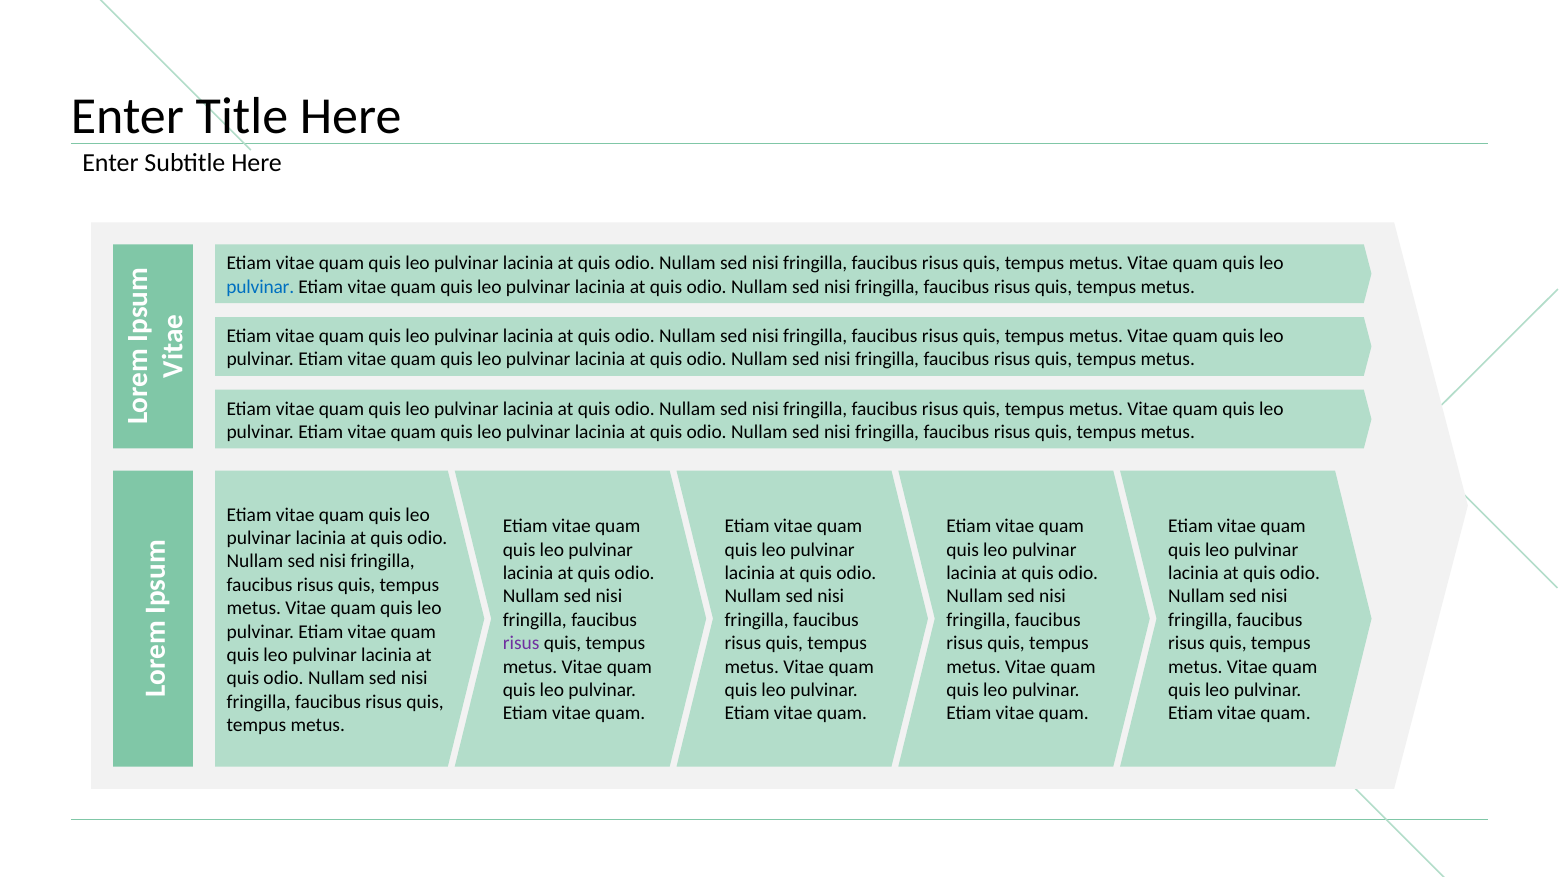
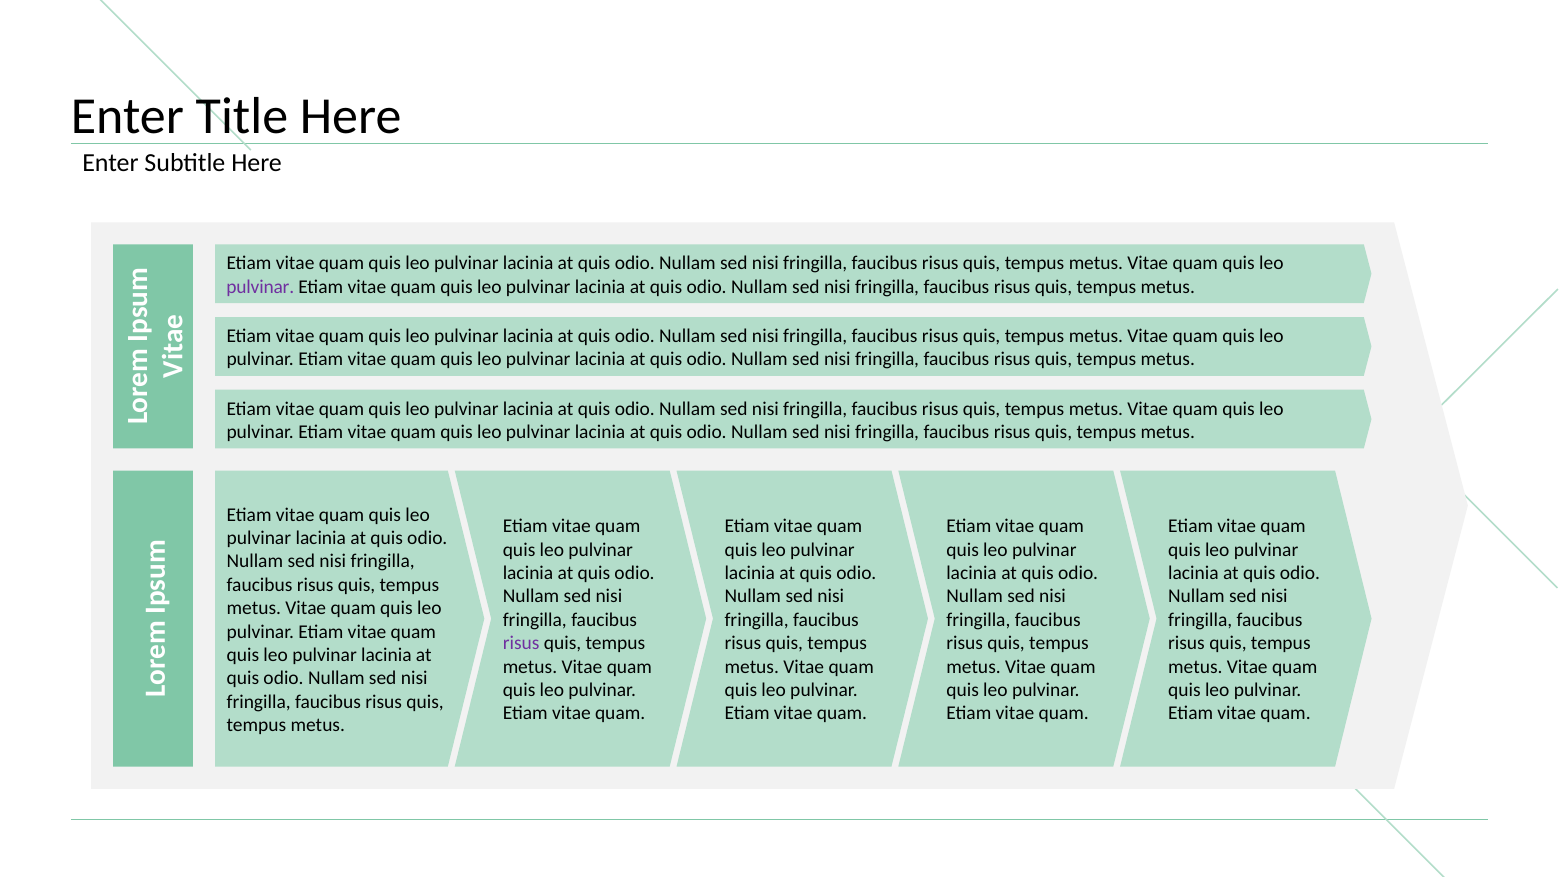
pulvinar colour: blue -> purple (260, 287)
